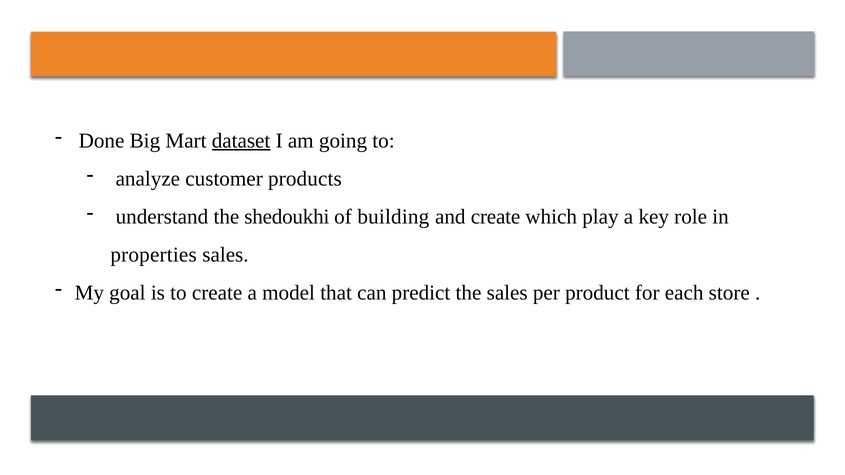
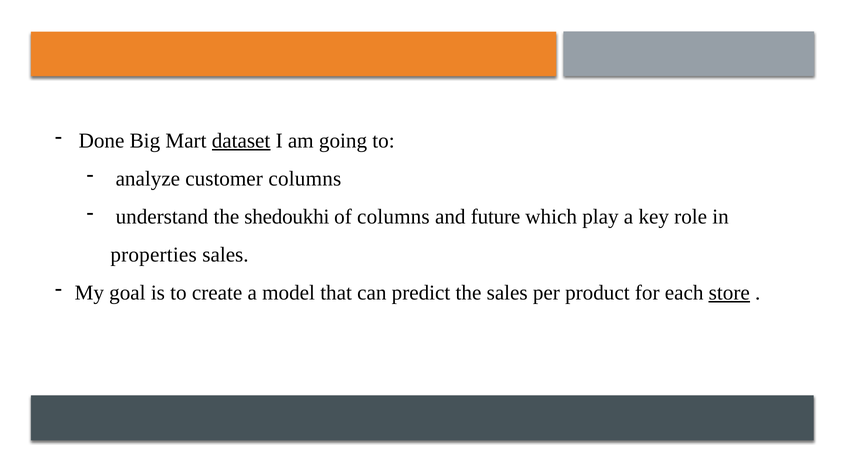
customer products: products -> columns (305, 179)
of building: building -> columns (393, 217)
and create: create -> future (496, 217)
store underline: none -> present (729, 293)
